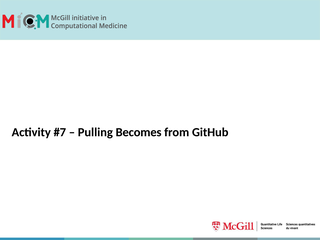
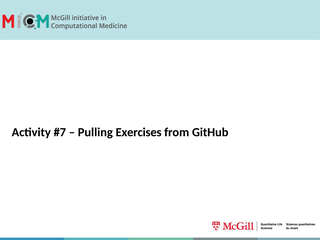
Becomes: Becomes -> Exercises (139, 132)
